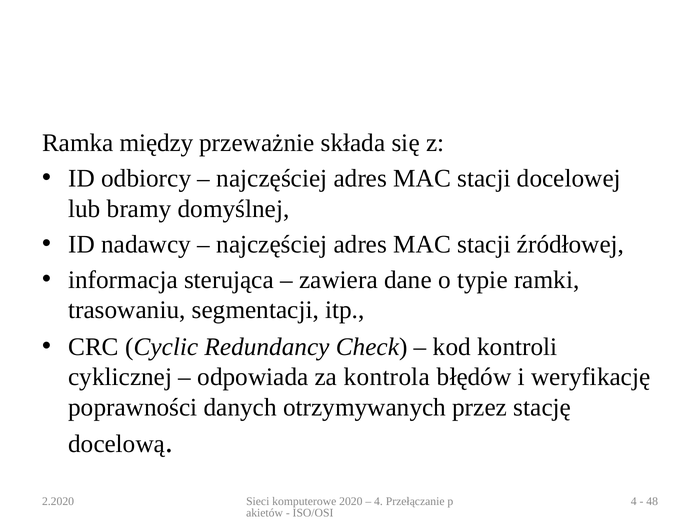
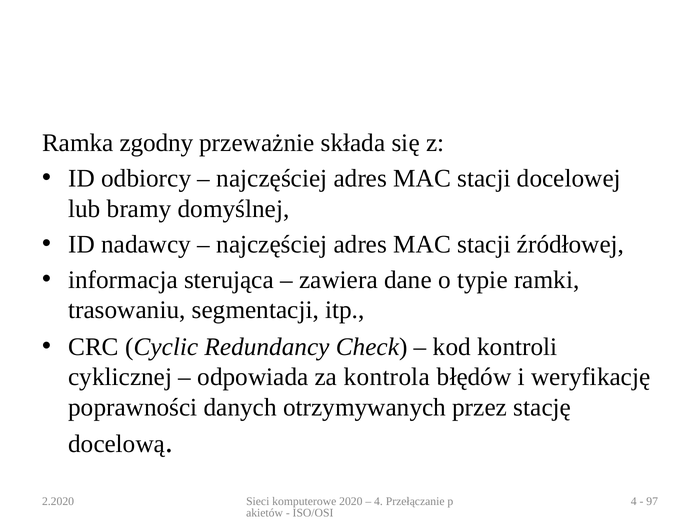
między: między -> zgodny (157, 143)
48: 48 -> 97 (652, 501)
